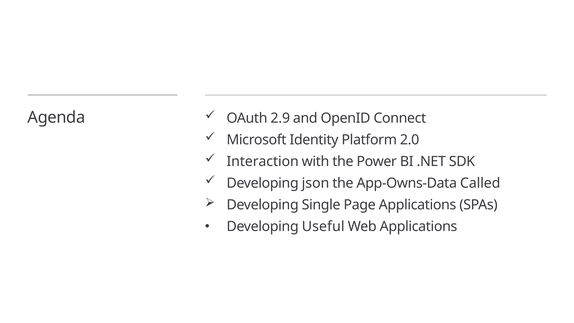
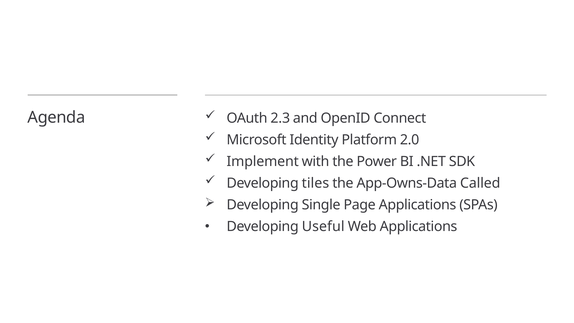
2.9: 2.9 -> 2.3 (280, 118)
Interaction: Interaction -> Implement (263, 161)
json: json -> tiles (315, 183)
